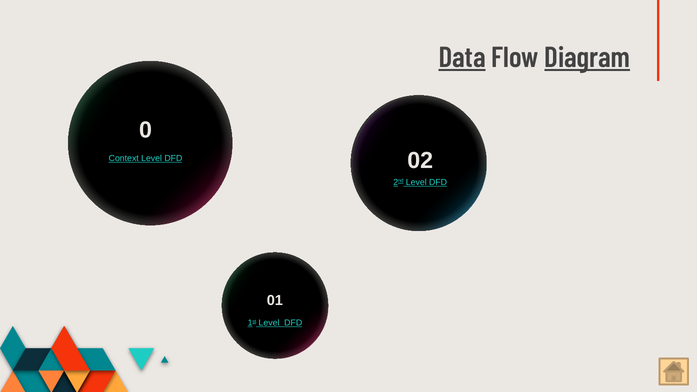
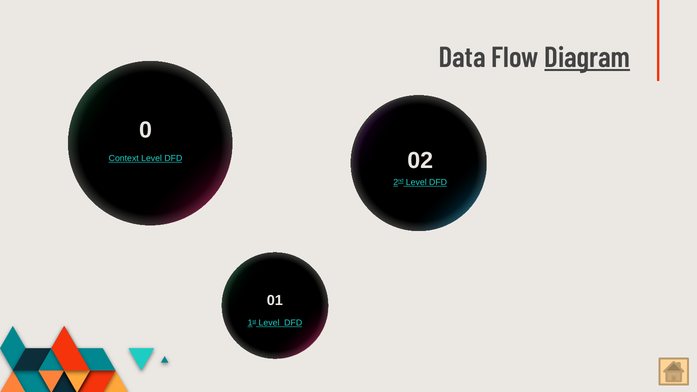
Data underline: present -> none (462, 58)
